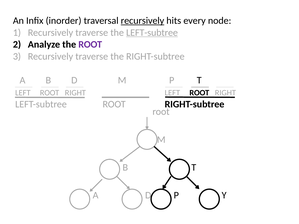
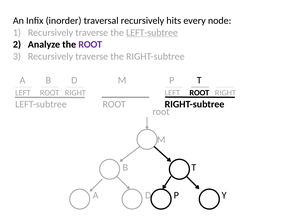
recursively underline: present -> none (142, 21)
